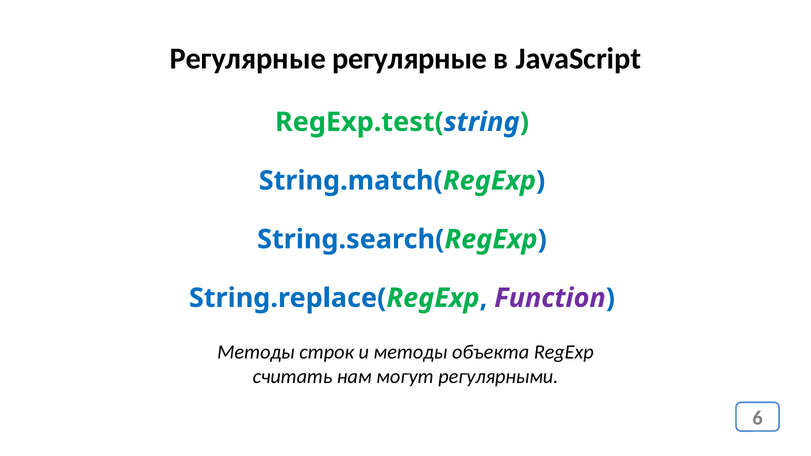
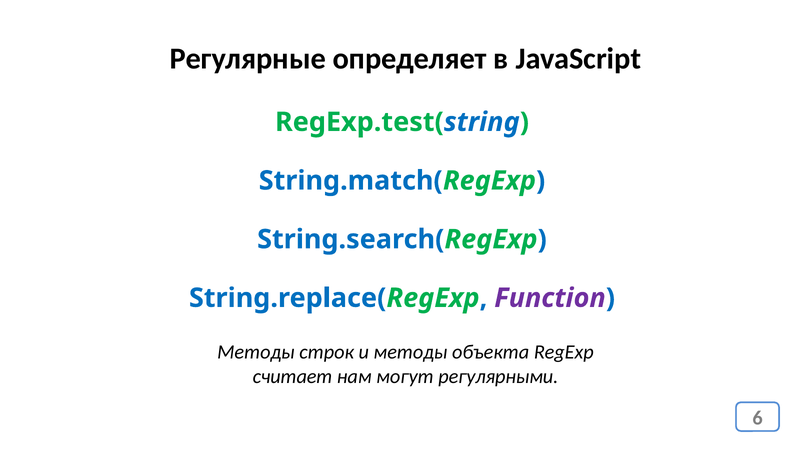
Регулярные регулярные: регулярные -> определяет (410, 59)
считать: считать -> считает (293, 377)
